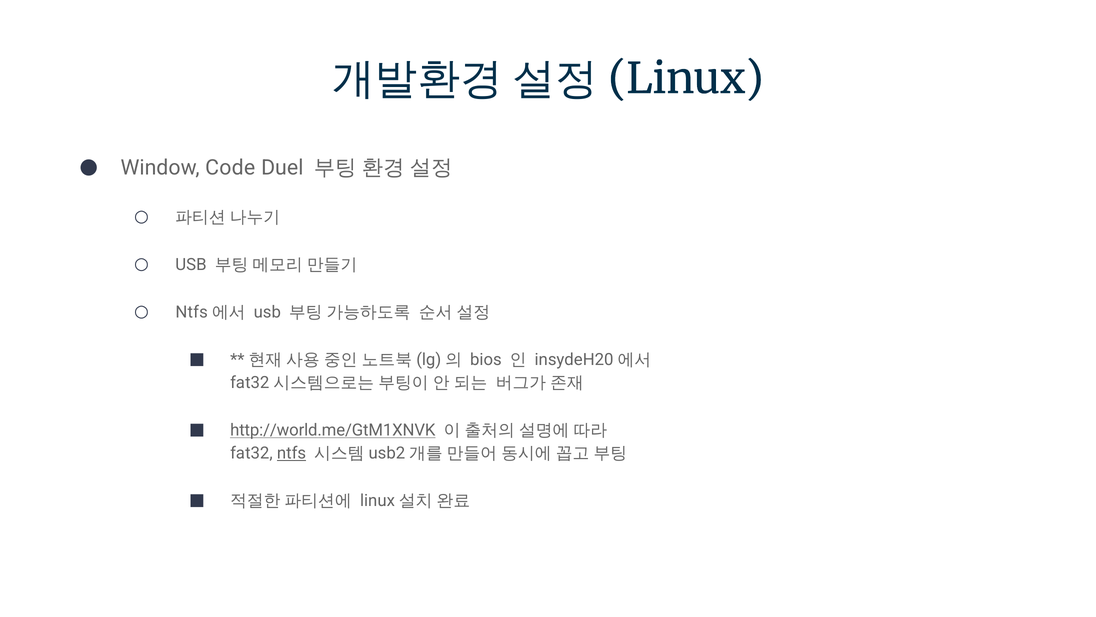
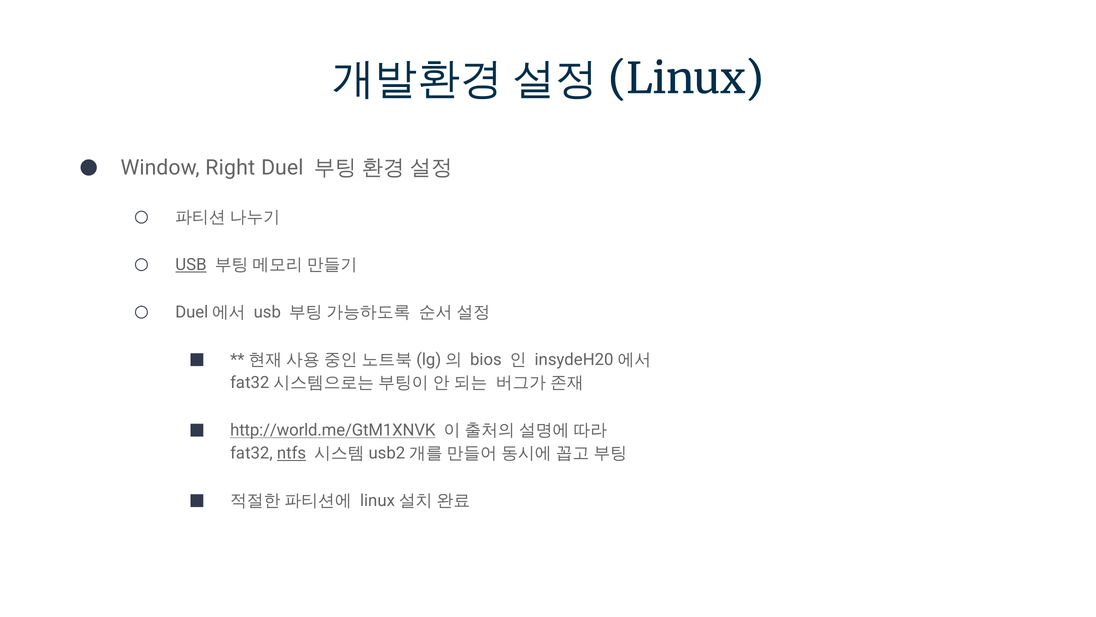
Code: Code -> Right (230, 167)
USB underline: none -> present (191, 265)
Ntfs: Ntfs -> Duel (192, 312)
